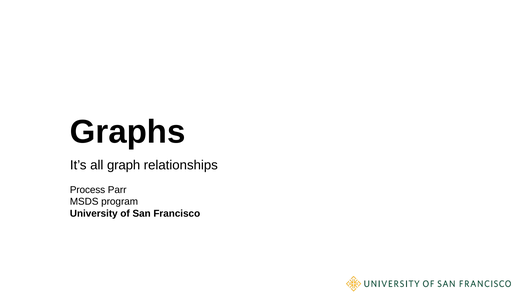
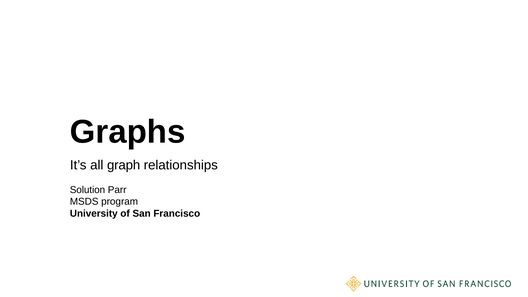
Process: Process -> Solution (88, 190)
